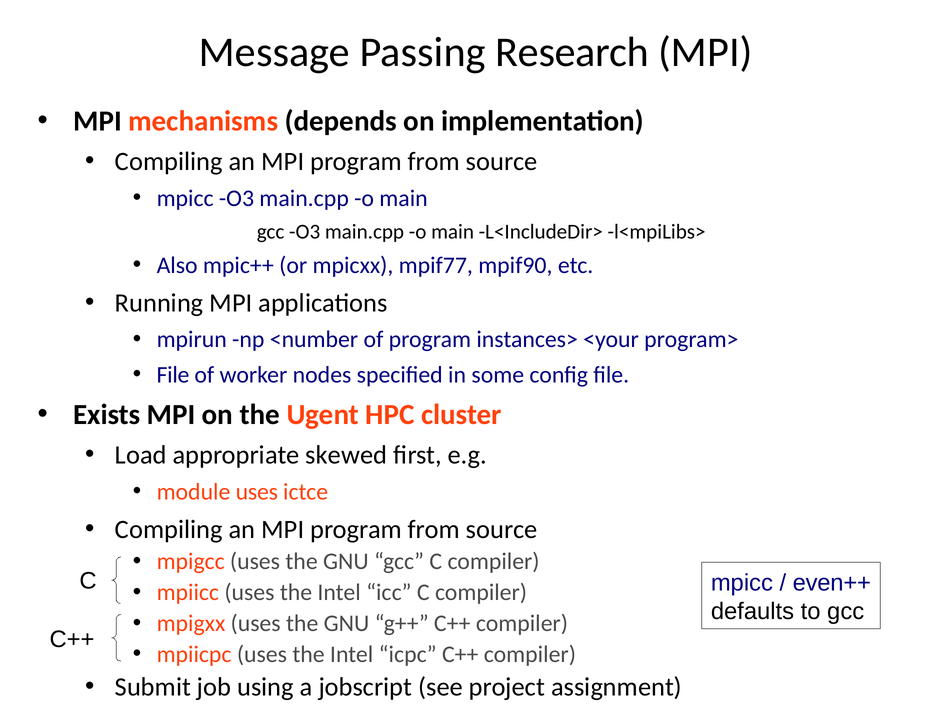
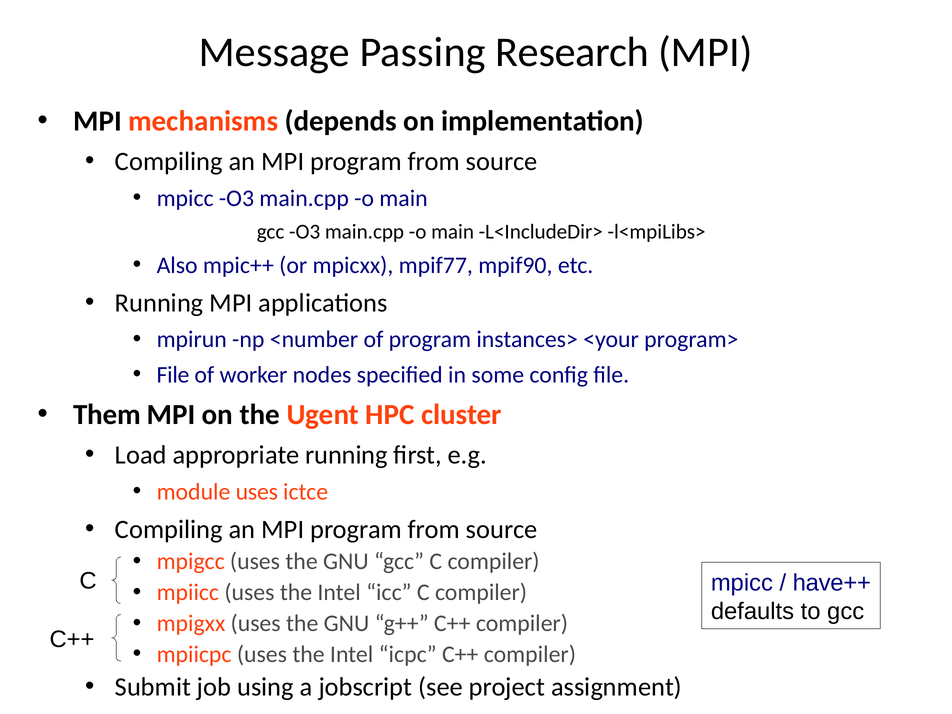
Exists: Exists -> Them (107, 415)
appropriate skewed: skewed -> running (346, 455)
even++: even++ -> have++ (832, 583)
